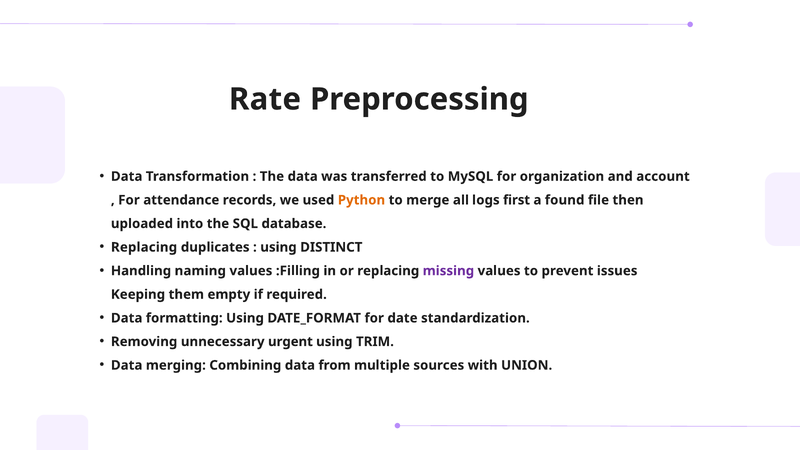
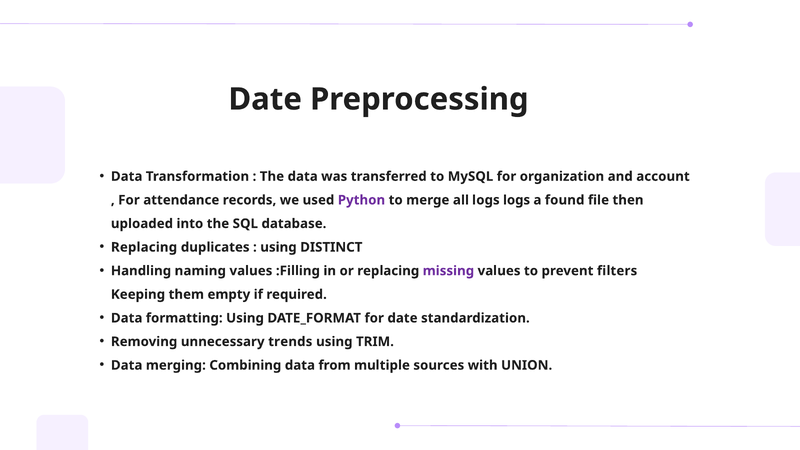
Rate: Rate -> Date (265, 99)
Python colour: orange -> purple (361, 200)
logs first: first -> logs (517, 200)
issues: issues -> filters (617, 271)
urgent: urgent -> trends (290, 342)
